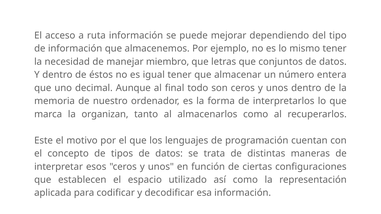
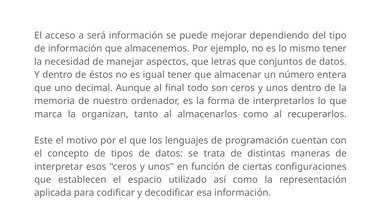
ruta: ruta -> será (96, 35)
miembro: miembro -> aspectos (168, 62)
